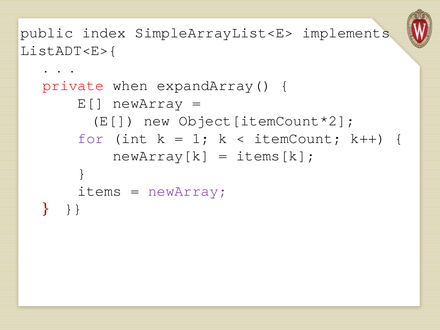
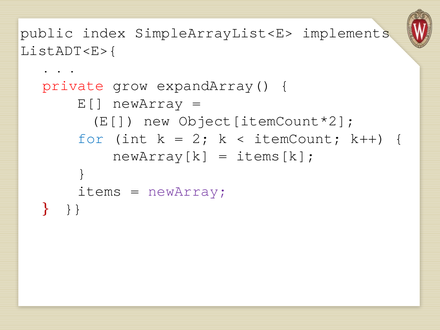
when: when -> grow (130, 85)
for colour: purple -> blue (91, 138)
1: 1 -> 2 (201, 138)
